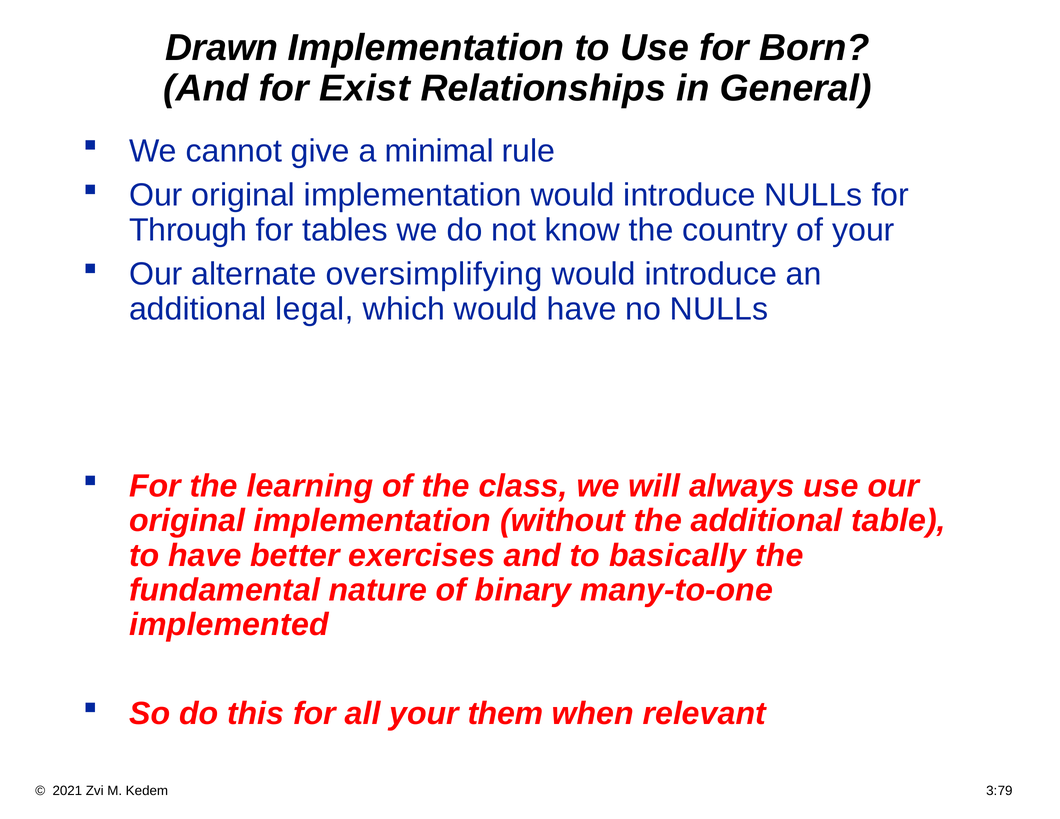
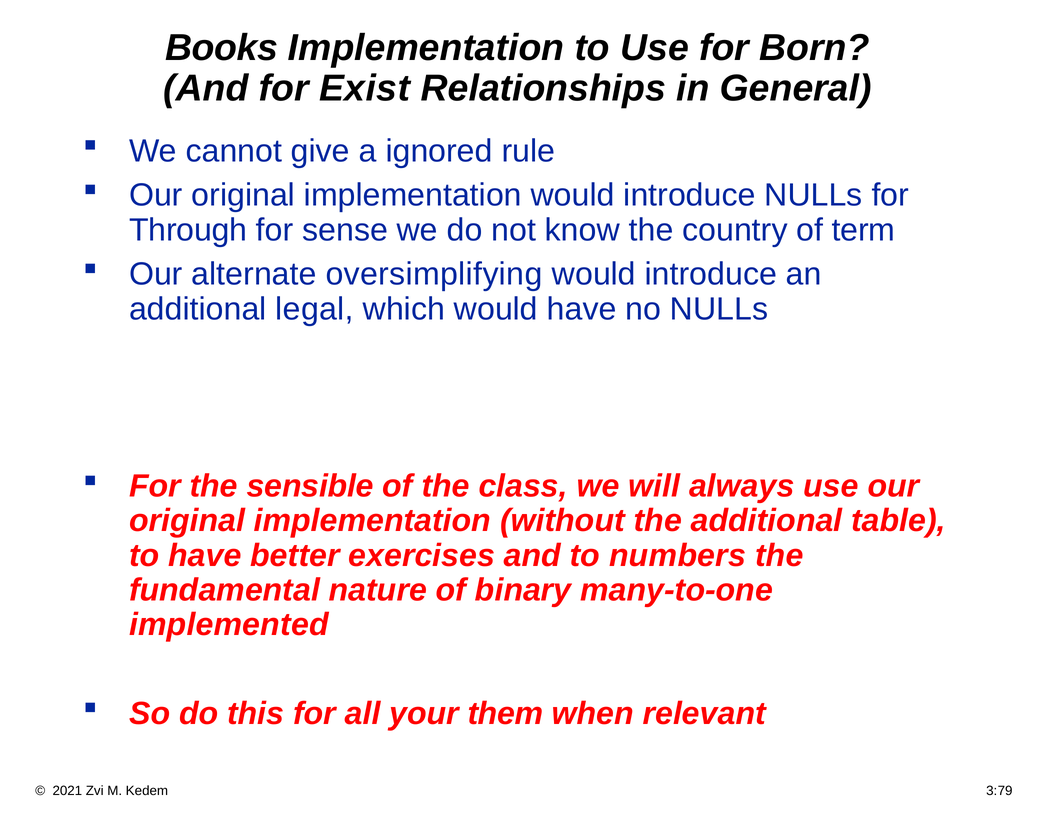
Drawn: Drawn -> Books (222, 48)
minimal: minimal -> ignored (439, 151)
tables: tables -> sense (345, 230)
of your: your -> term (864, 230)
learning: learning -> sensible (310, 486)
basically: basically -> numbers (678, 556)
